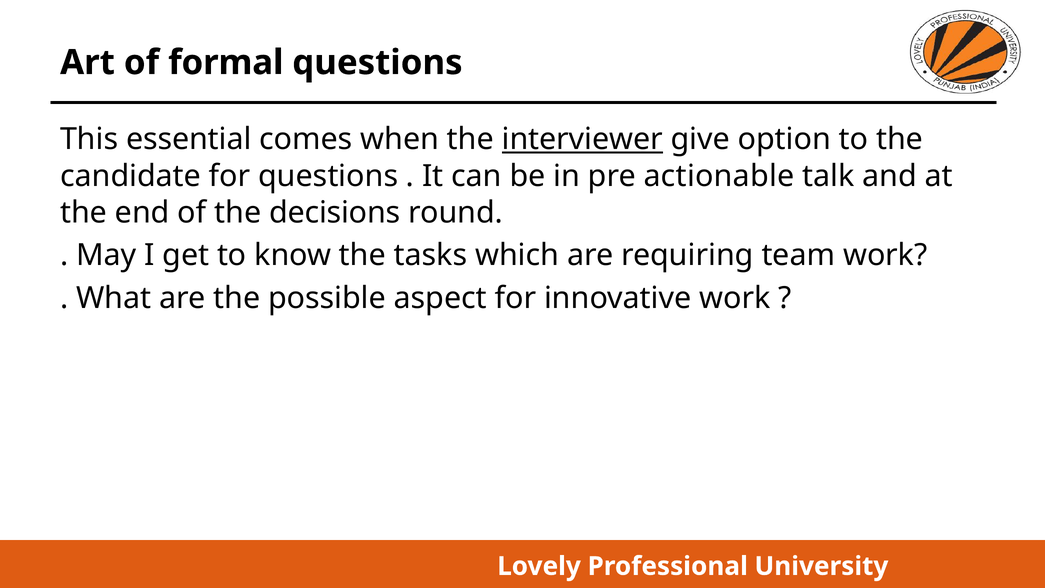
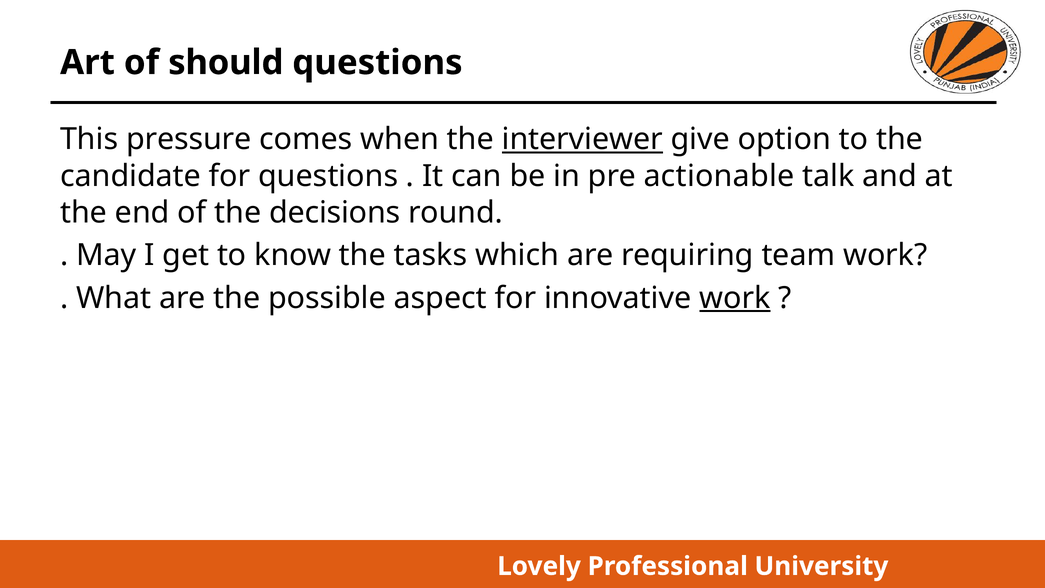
formal: formal -> should (226, 63)
essential: essential -> pressure (189, 139)
work underline: none -> present (735, 298)
